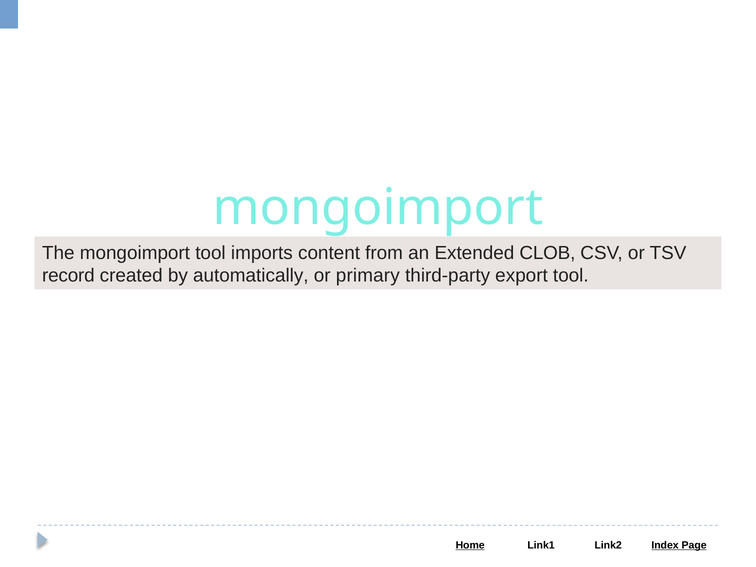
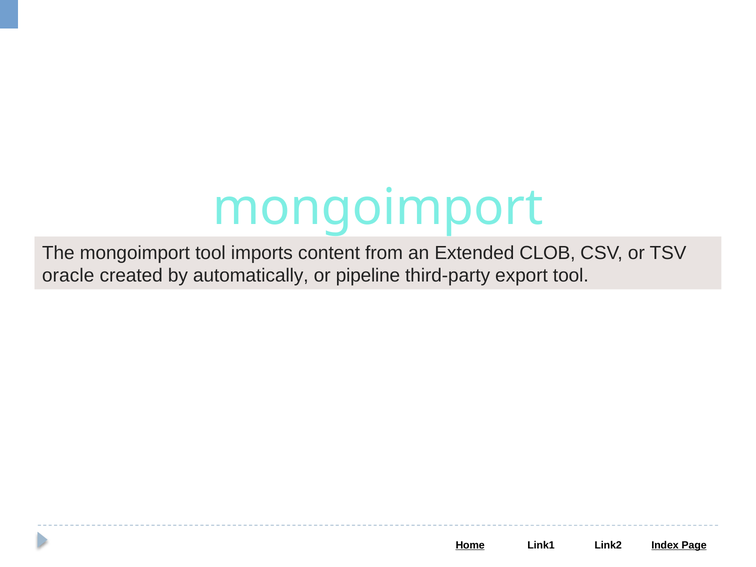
record: record -> oracle (68, 276)
primary: primary -> pipeline (368, 276)
